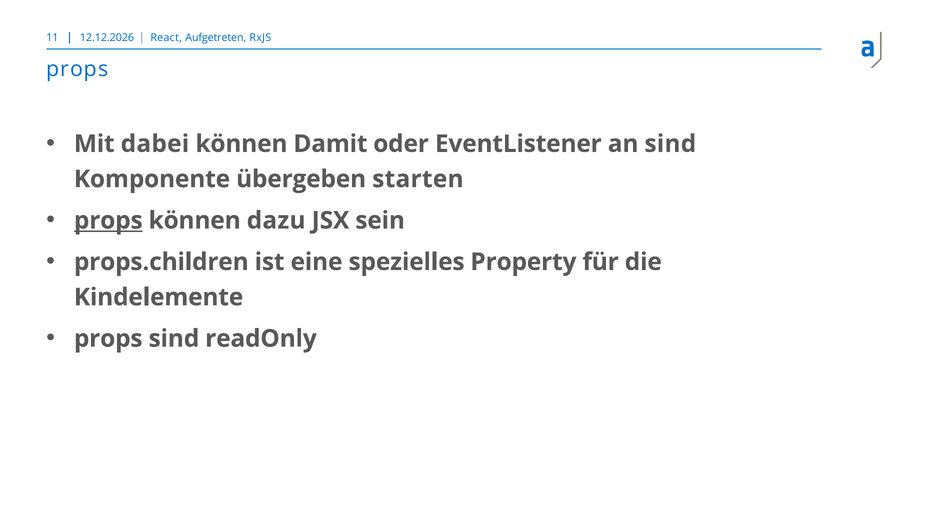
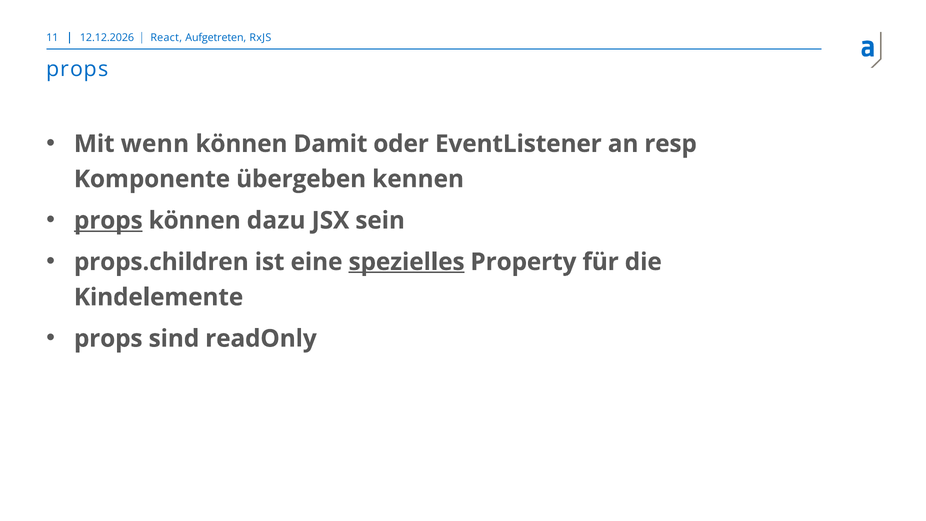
dabei: dabei -> wenn (155, 144)
an sind: sind -> resp (671, 144)
starten: starten -> kennen (418, 179)
spezielles underline: none -> present (407, 262)
